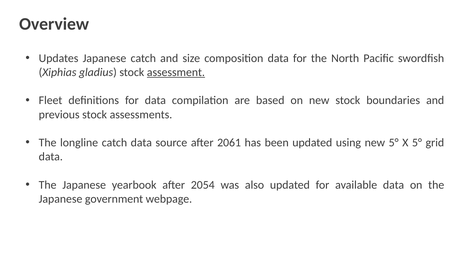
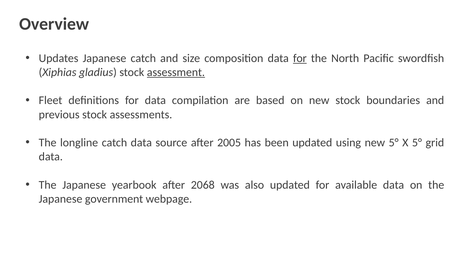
for underline: none -> present (300, 58)
2061: 2061 -> 2005 (229, 143)
2054: 2054 -> 2068 (203, 185)
